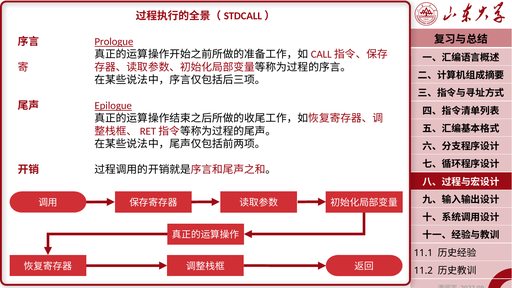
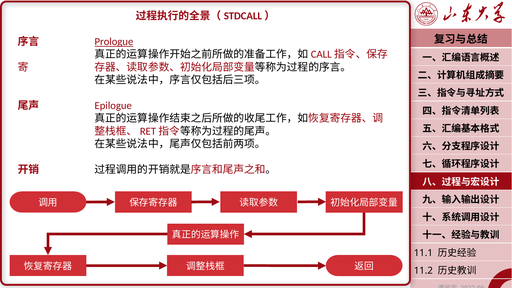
Epilogue underline: present -> none (113, 106)
